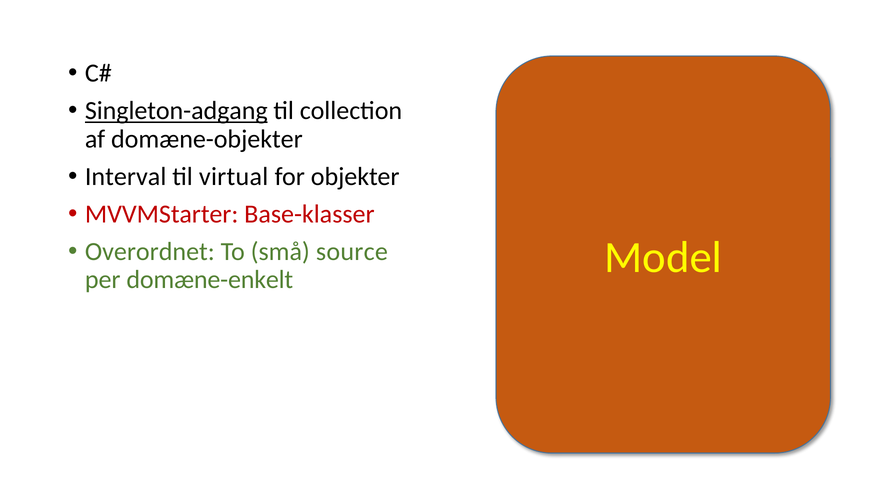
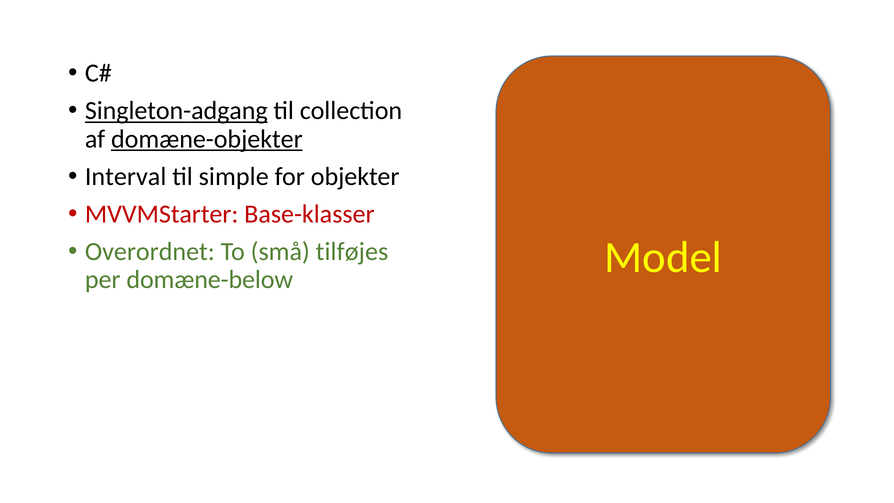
domæne-objekter underline: none -> present (207, 139)
virtual: virtual -> simple (234, 176)
source: source -> tilføjes (352, 251)
domæne-enkelt: domæne-enkelt -> domæne-below (210, 280)
